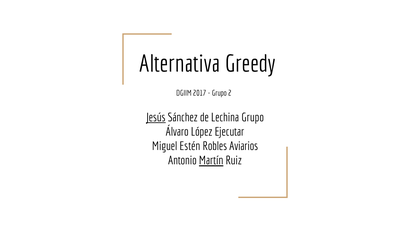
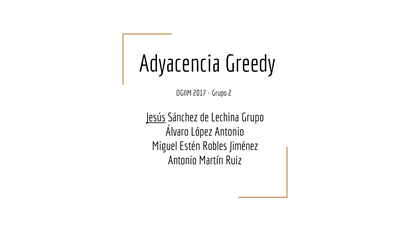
Alternativa: Alternativa -> Adyacencia (180, 64)
López Ejecutar: Ejecutar -> Antonio (229, 132)
Aviarios: Aviarios -> Jiménez (244, 146)
Martín underline: present -> none (211, 160)
